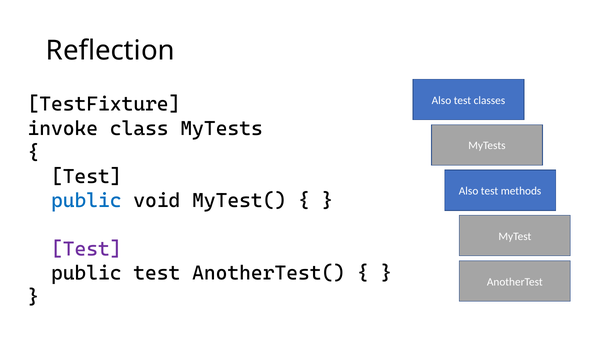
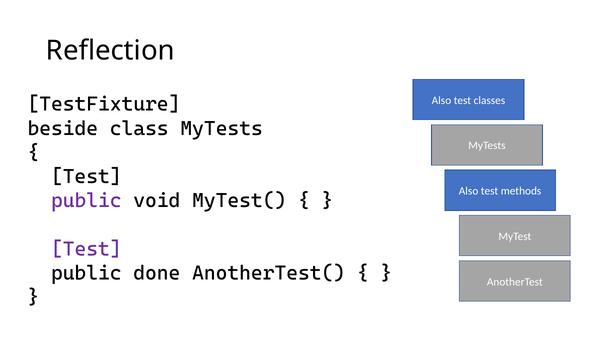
invoke: invoke -> beside (63, 128)
public colour: blue -> purple (86, 201)
public test: test -> done (157, 273)
